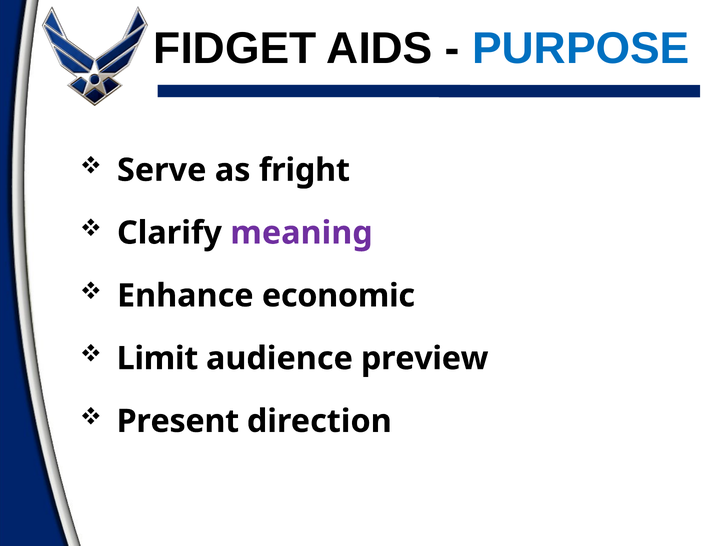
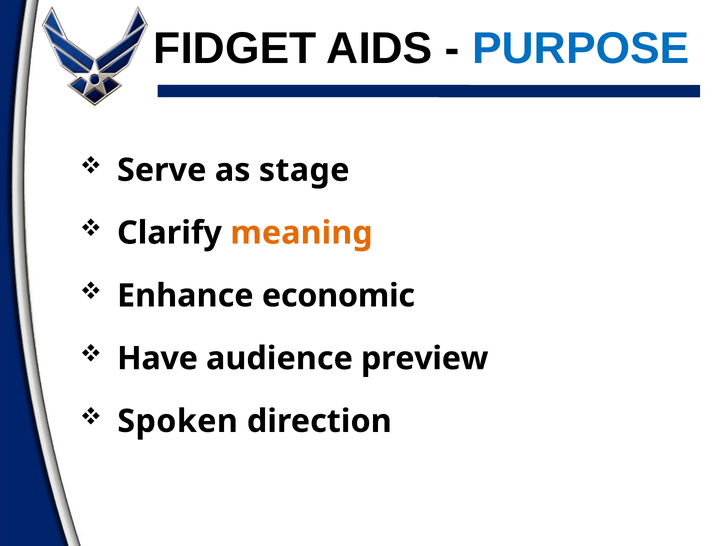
fright: fright -> stage (304, 170)
meaning colour: purple -> orange (302, 233)
Limit: Limit -> Have (157, 358)
Present: Present -> Spoken (178, 421)
